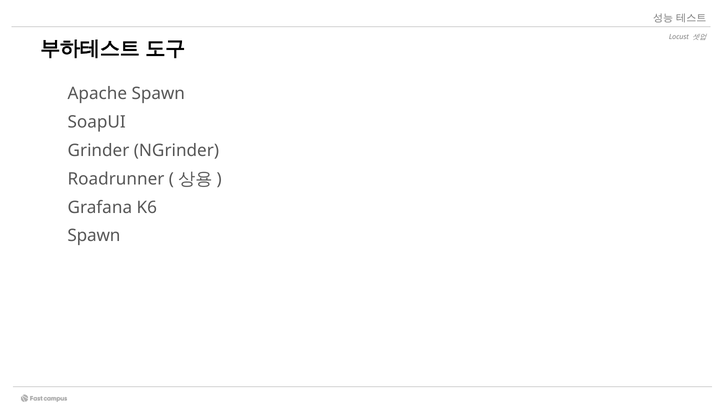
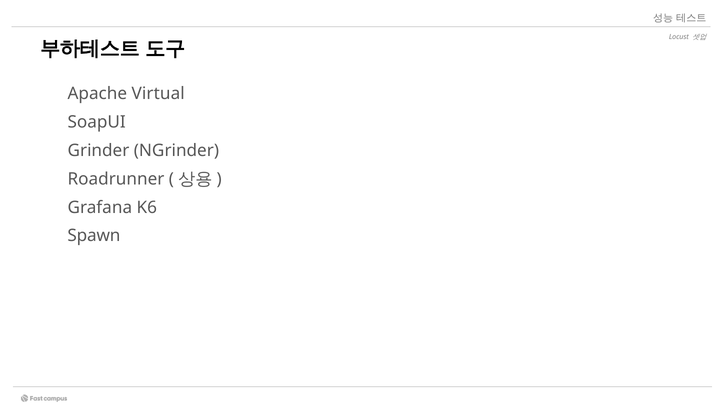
Apache Spawn: Spawn -> Virtual (158, 93)
